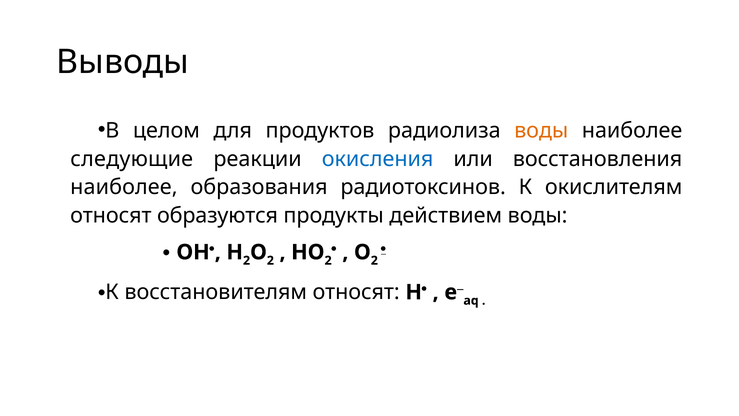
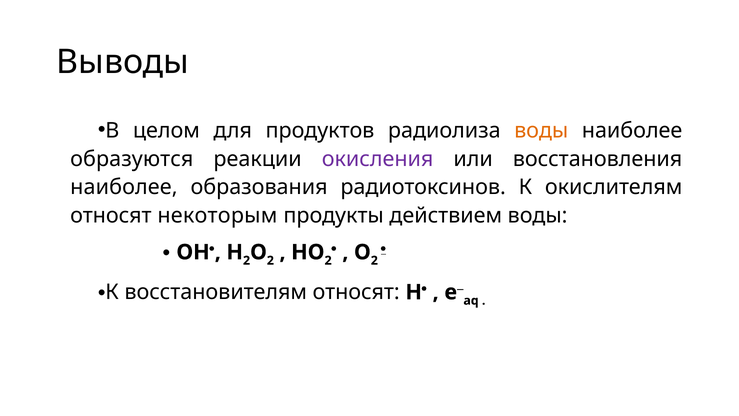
следующие: следующие -> образуются (132, 159)
окисления colour: blue -> purple (378, 159)
образуются: образуются -> некоторым (217, 216)
